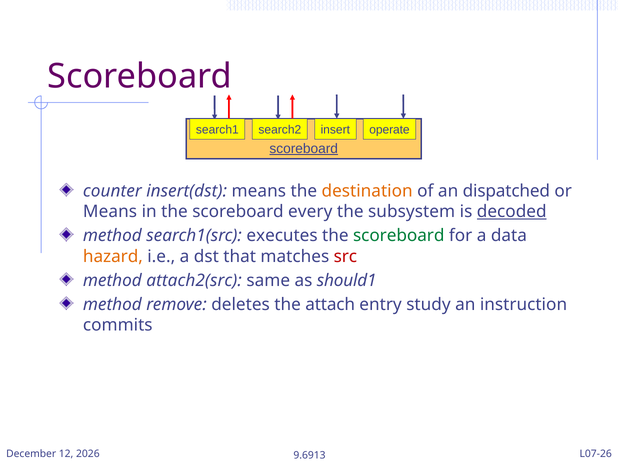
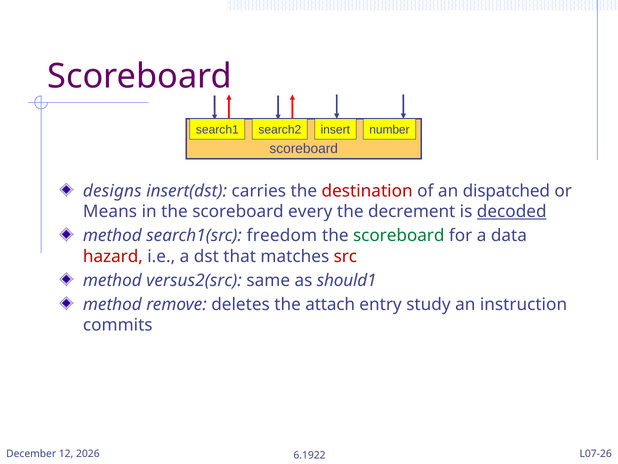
operate: operate -> number (389, 130)
scoreboard underline: present -> none (304, 148)
counter: counter -> designs (112, 191)
insert(dst means: means -> carries (259, 191)
destination colour: orange -> red (367, 191)
subsystem: subsystem -> decrement (412, 211)
executes: executes -> freedom (282, 235)
hazard colour: orange -> red (113, 256)
attach2(src: attach2(src -> versus2(src (194, 280)
9.6913: 9.6913 -> 6.1922 (310, 455)
